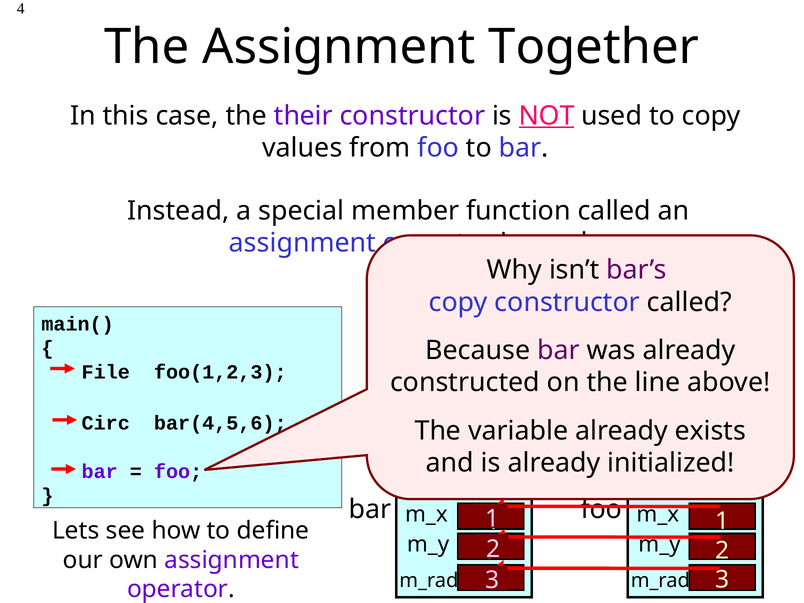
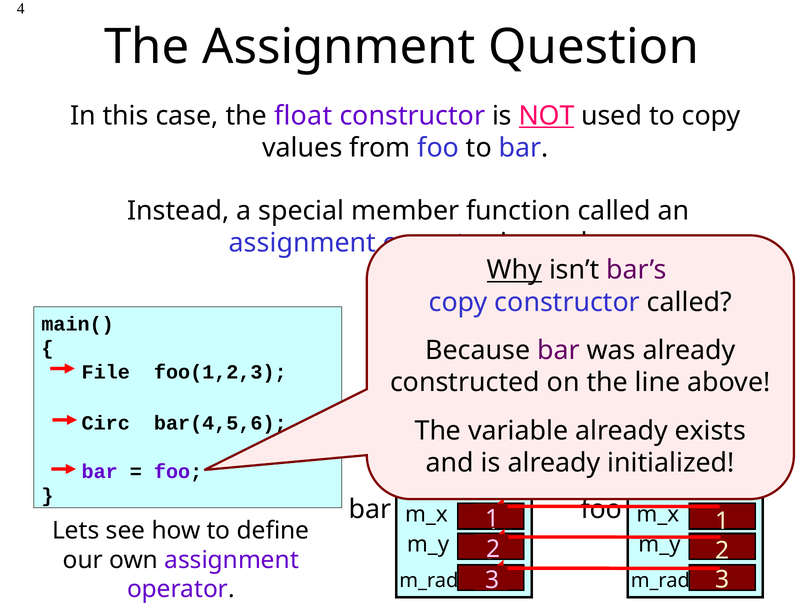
Together: Together -> Question (594, 47)
their: their -> float (303, 116)
Why underline: none -> present (515, 270)
